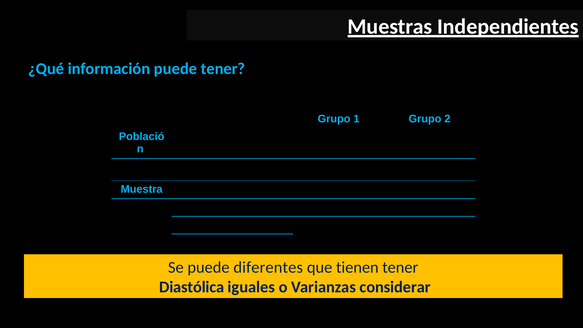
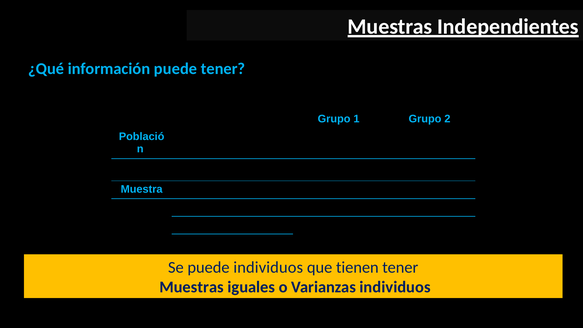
puede diferentes: diferentes -> individuos (268, 267)
Diastólica: Diastólica -> Muestras (192, 287)
Varianzas considerar: considerar -> individuos (395, 287)
